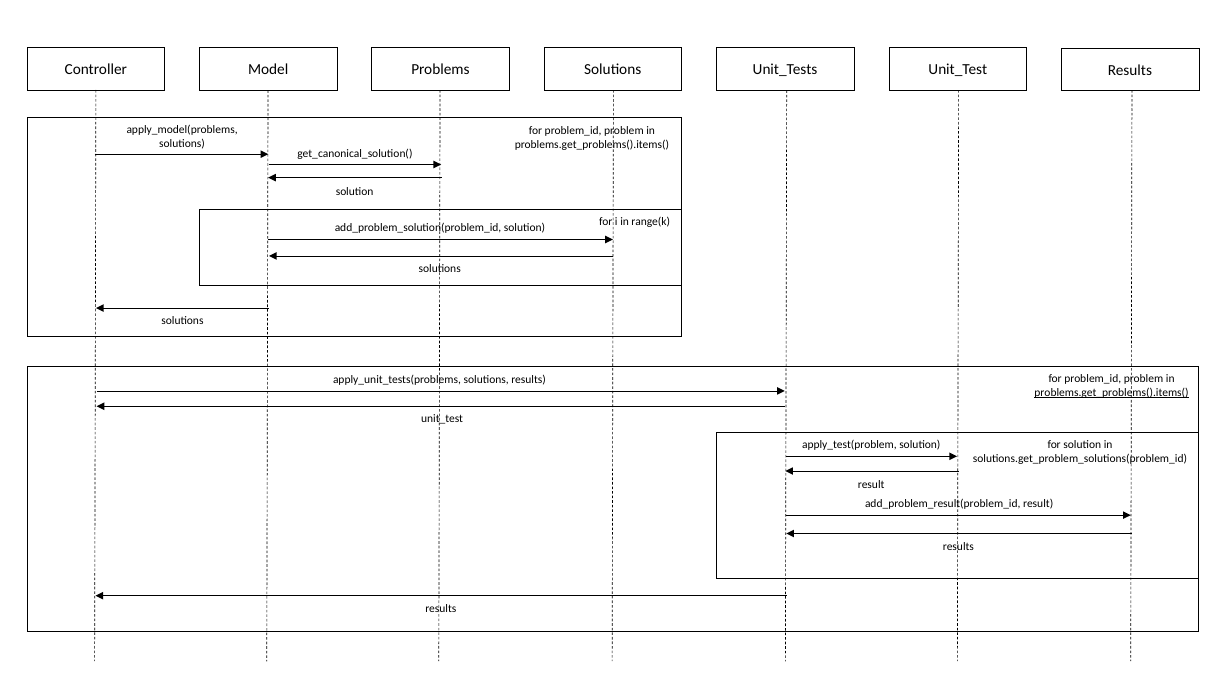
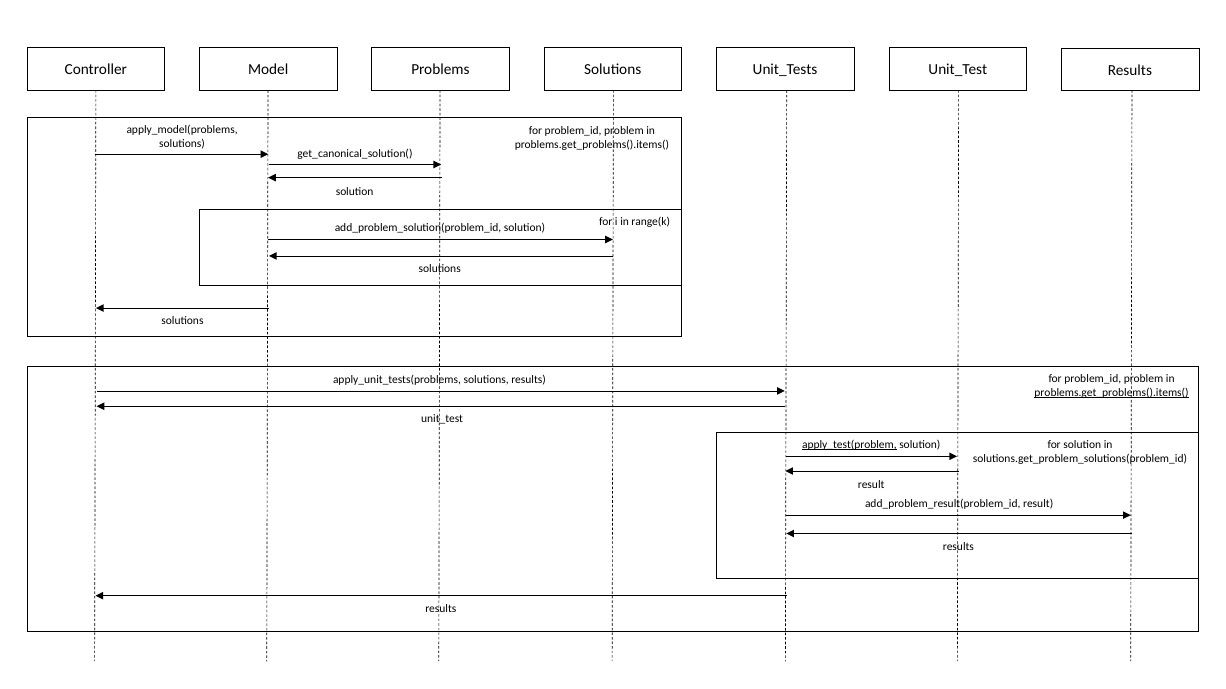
apply_test(problem underline: none -> present (849, 445)
